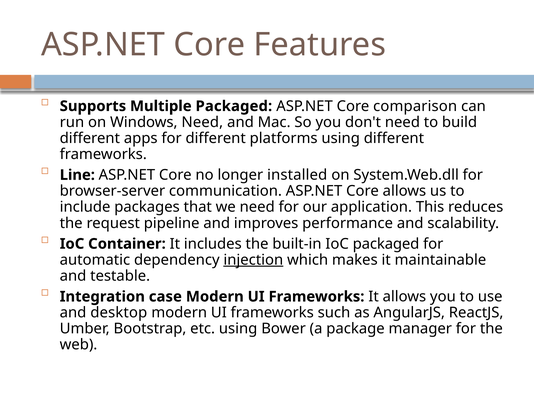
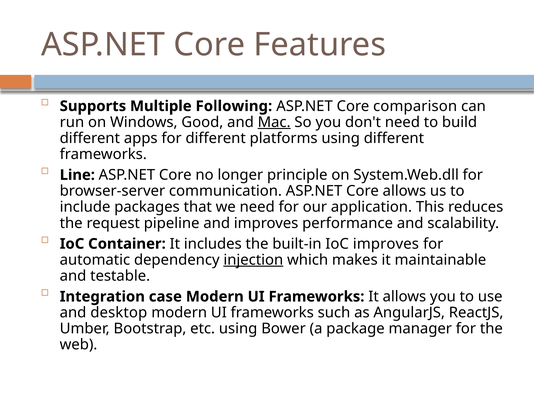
Multiple Packaged: Packaged -> Following (234, 106)
Windows Need: Need -> Good (202, 122)
Mac underline: none -> present (274, 122)
installed: installed -> principle (297, 175)
IoC packaged: packaged -> improves (386, 244)
